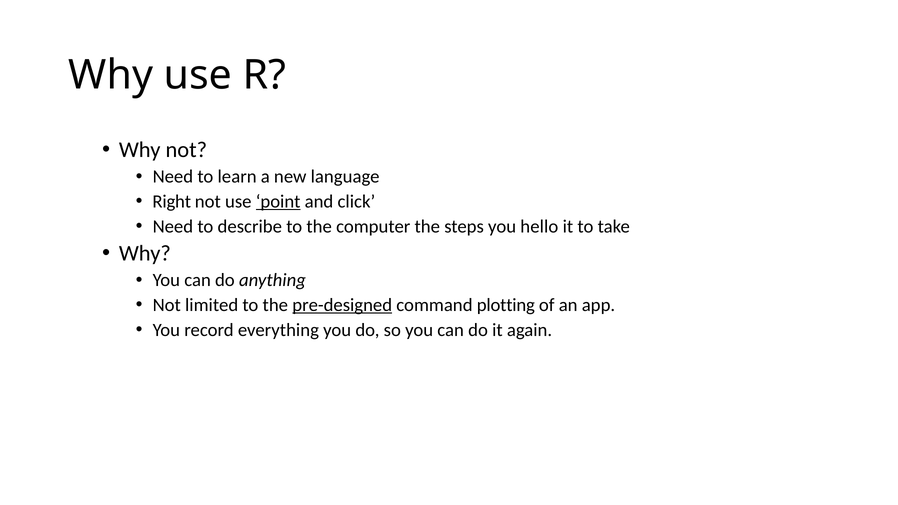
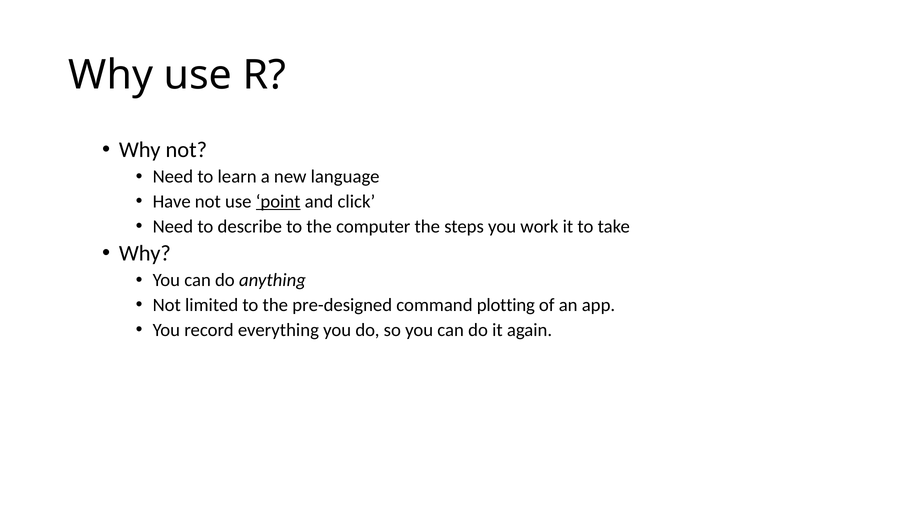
Right: Right -> Have (172, 202)
hello: hello -> work (539, 226)
pre-designed underline: present -> none (342, 305)
